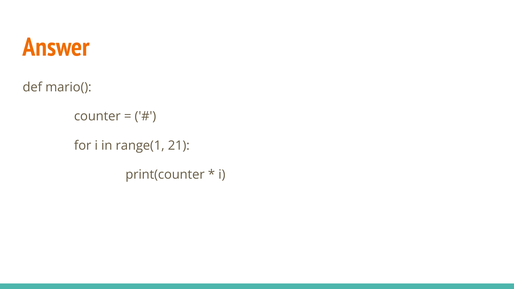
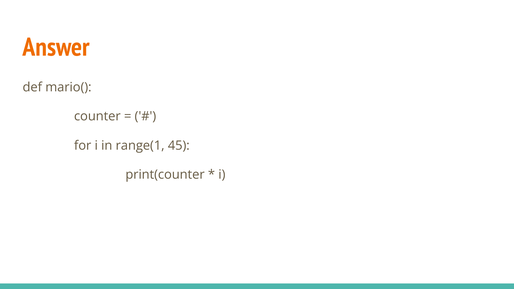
21: 21 -> 45 (179, 146)
